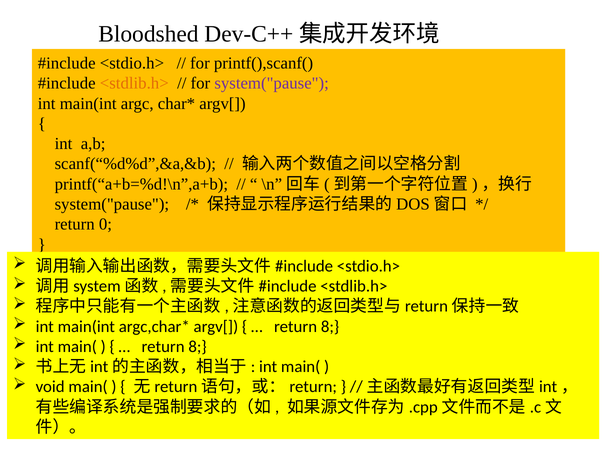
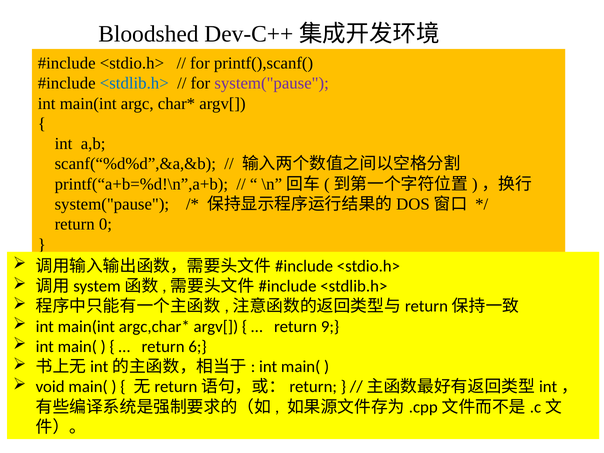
<stdlib.h> colour: orange -> blue (134, 83)
8: 8 -> 9 (330, 326)
8: 8 -> 6 (198, 347)
